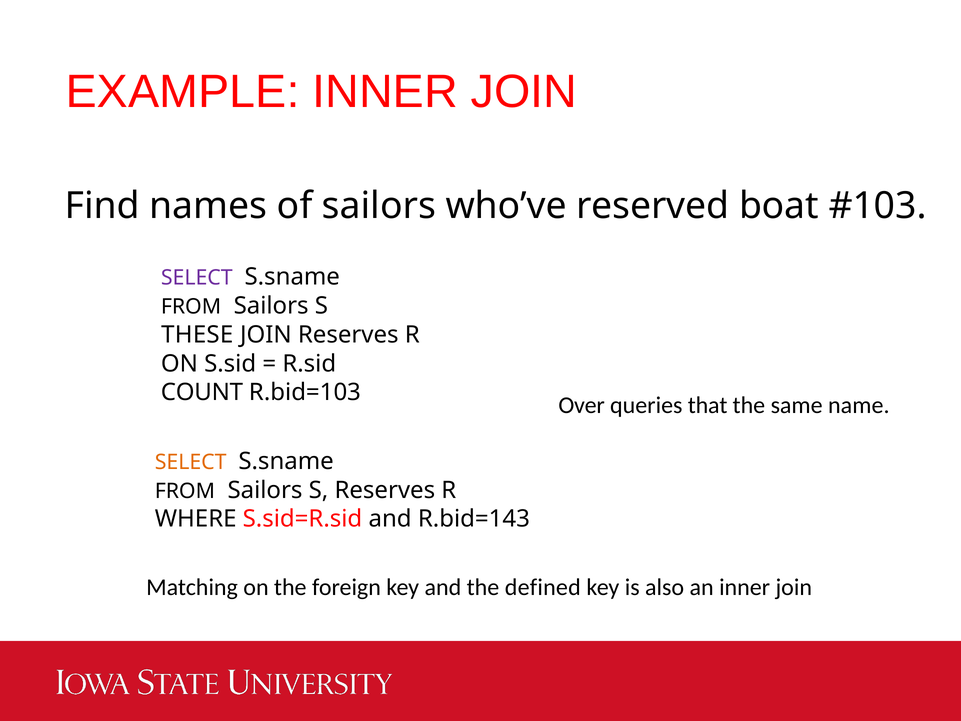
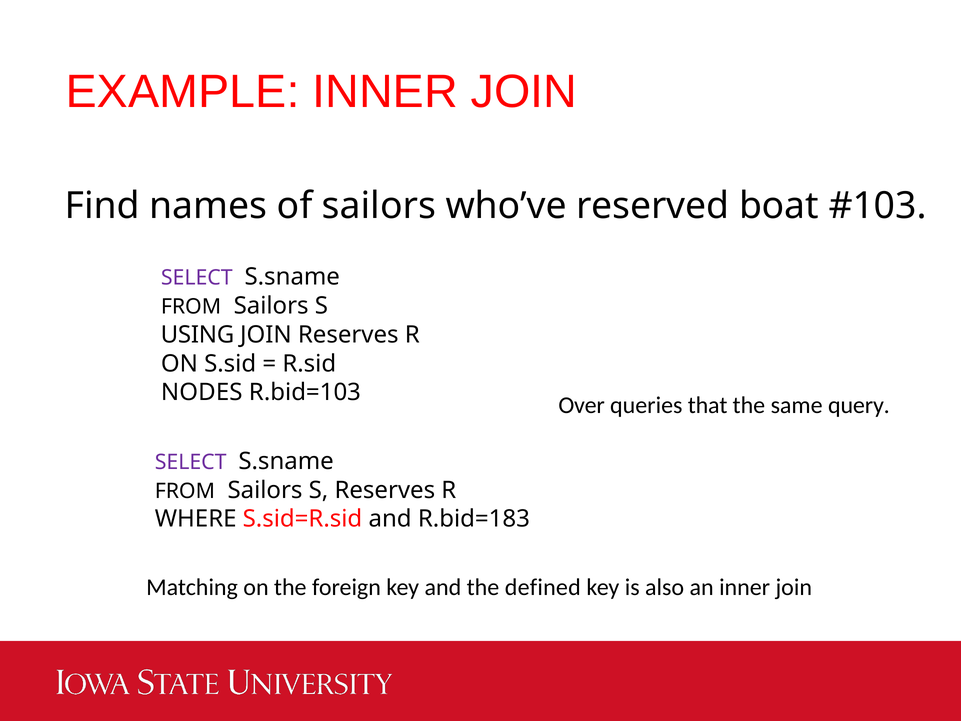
THESE: THESE -> USING (198, 335)
COUNT: COUNT -> NODES (202, 392)
name: name -> query (859, 405)
SELECT colour: orange -> purple (191, 462)
R.bid=143: R.bid=143 -> R.bid=183 (474, 519)
